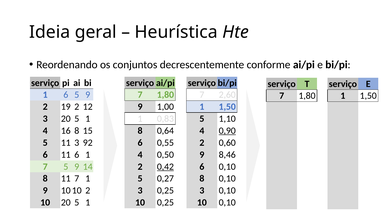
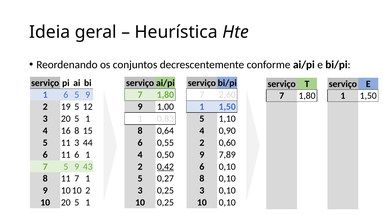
19 2: 2 -> 5 (77, 107)
0,90 underline: present -> none (227, 131)
92: 92 -> 44 (88, 143)
8,46: 8,46 -> 7,89 (227, 155)
14: 14 -> 43 (88, 167)
